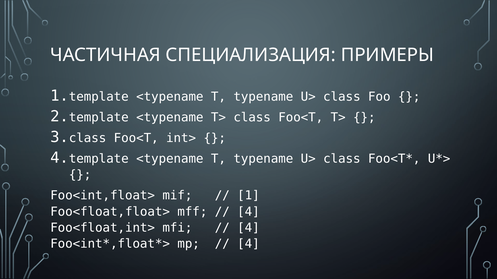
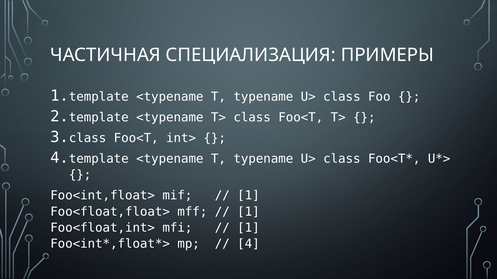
4: 4 -> 1 (248, 212)
4: 4 -> 1 (248, 228)
